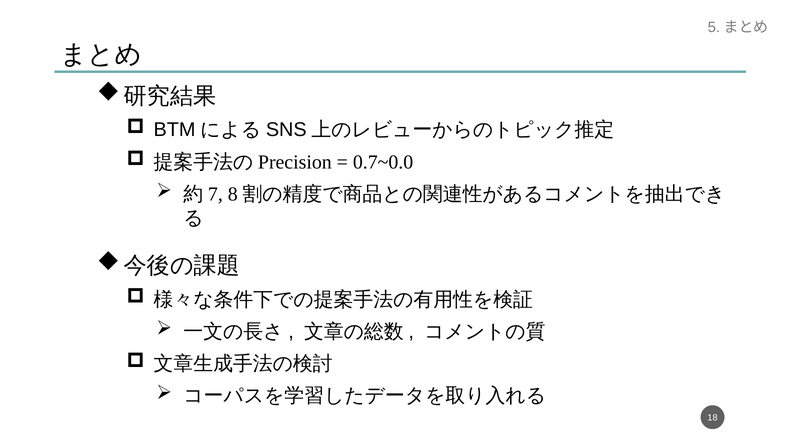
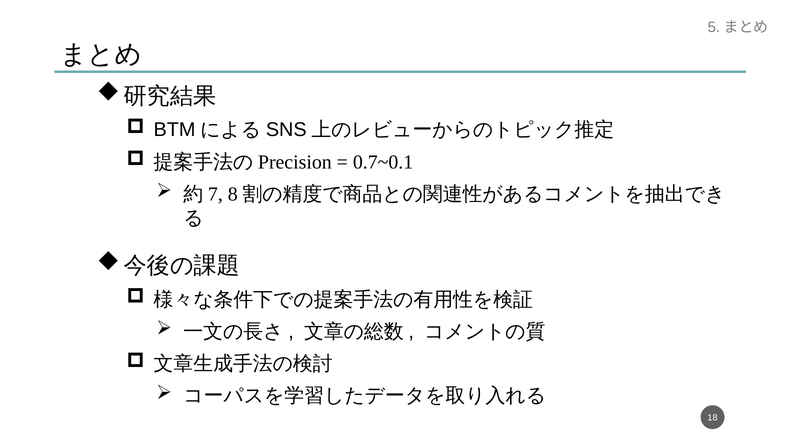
0.7~0.0: 0.7~0.0 -> 0.7~0.1 (383, 162)
